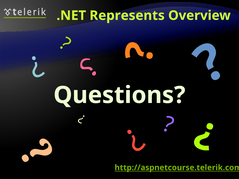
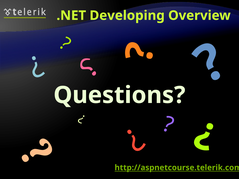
Represents: Represents -> Developing (127, 16)
